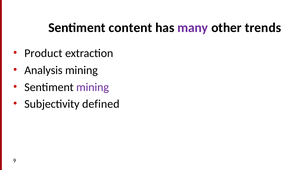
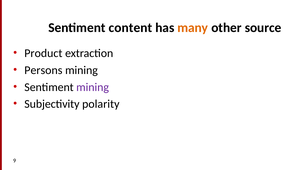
many colour: purple -> orange (193, 28)
trends: trends -> source (263, 28)
Analysis: Analysis -> Persons (43, 70)
defined: defined -> polarity (101, 104)
